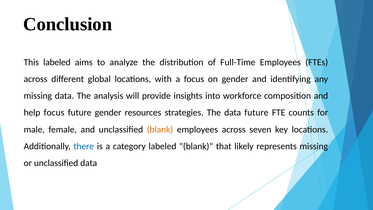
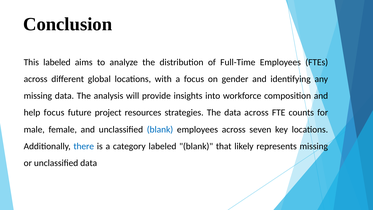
future gender: gender -> project (108, 113)
data future: future -> across (256, 113)
blank colour: orange -> blue (160, 129)
